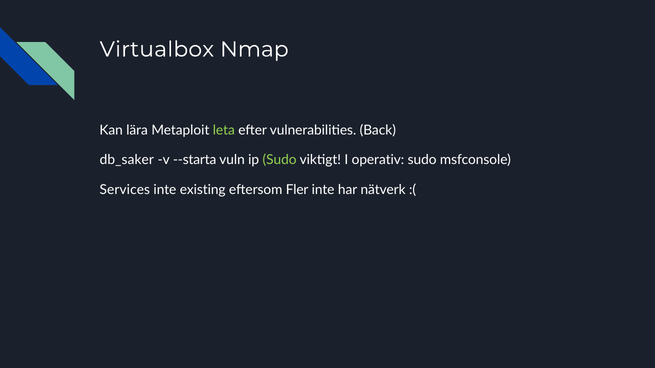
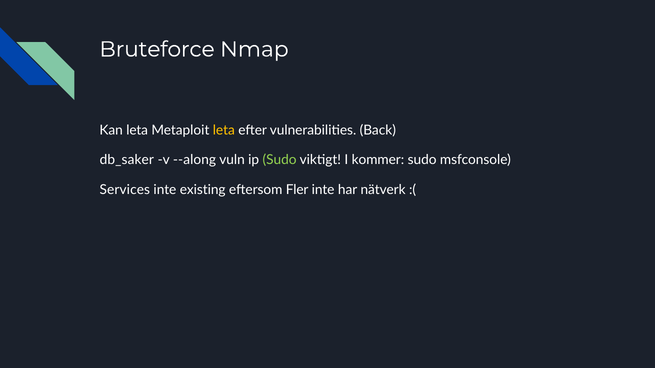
Virtualbox: Virtualbox -> Bruteforce (157, 49)
Kan lära: lära -> leta (137, 130)
leta colour: light green -> yellow (224, 130)
--starta: --starta -> --along (195, 160)
operativ: operativ -> kommer (378, 160)
